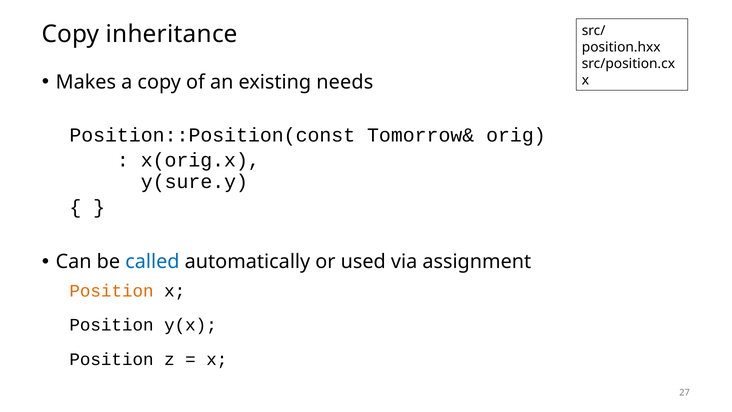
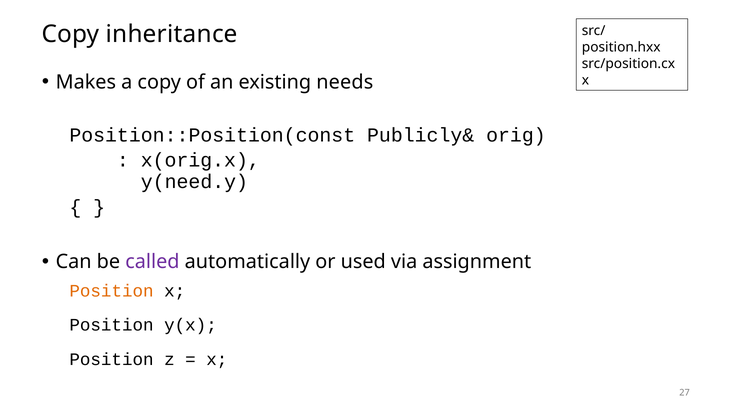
Tomorrow&: Tomorrow& -> Publicly& (421, 135)
y(sure.y: y(sure.y -> y(need.y (194, 182)
called colour: blue -> purple (152, 262)
